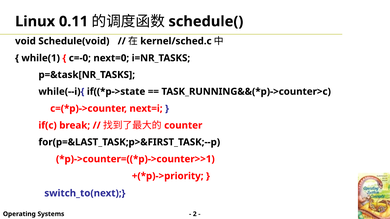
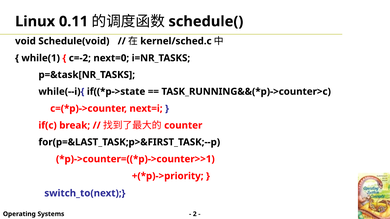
c=-0: c=-0 -> c=-2 (80, 58)
